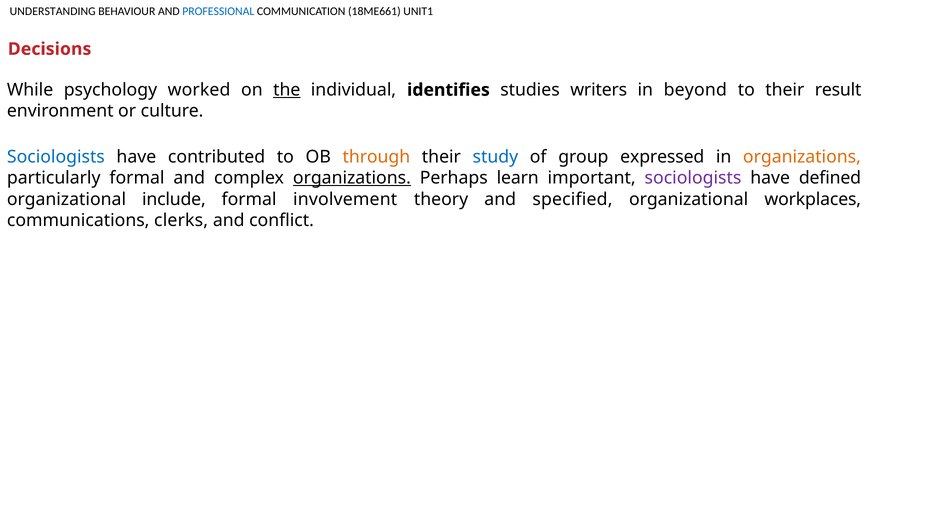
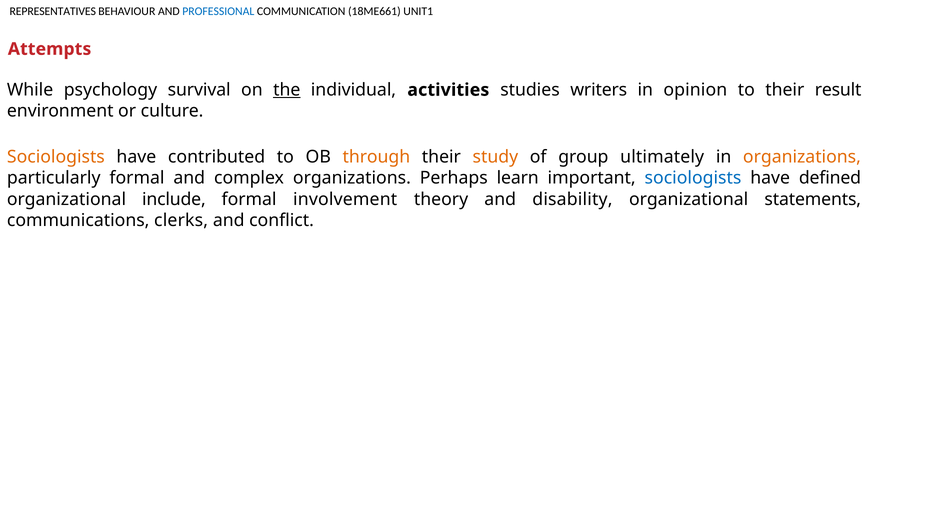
UNDERSTANDING: UNDERSTANDING -> REPRESENTATIVES (53, 11)
Decisions: Decisions -> Attempts (50, 49)
worked: worked -> survival (199, 90)
identifies: identifies -> activities (448, 90)
beyond: beyond -> opinion (695, 90)
Sociologists colour: blue -> orange (56, 157)
study colour: blue -> orange (495, 157)
expressed: expressed -> ultimately (662, 157)
organizations underline: present -> none (352, 178)
sociologists colour: purple -> blue (693, 178)
specified: specified -> disability (572, 199)
workplaces: workplaces -> statements (813, 199)
